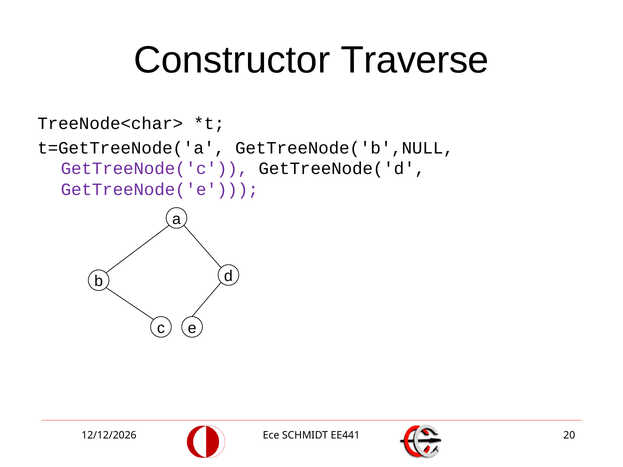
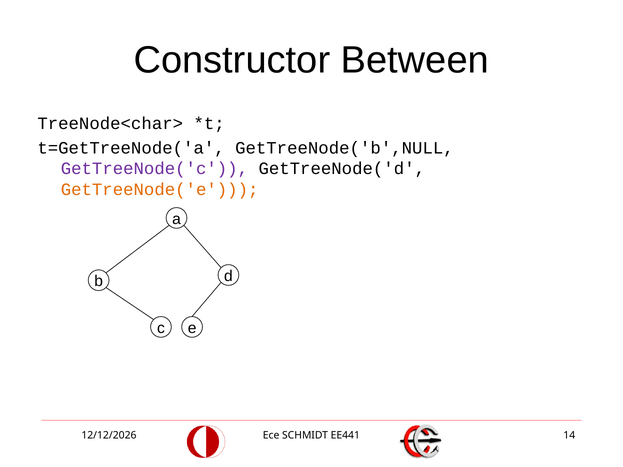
Traverse: Traverse -> Between (415, 60)
GetTreeNode('e colour: purple -> orange (160, 190)
20: 20 -> 14 (569, 436)
